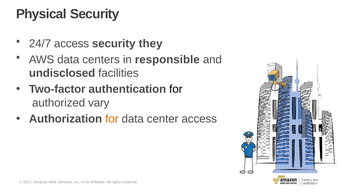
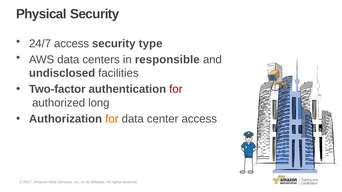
they: they -> type (151, 44)
for colour: black -> red (176, 89)
vary: vary -> long (99, 103)
